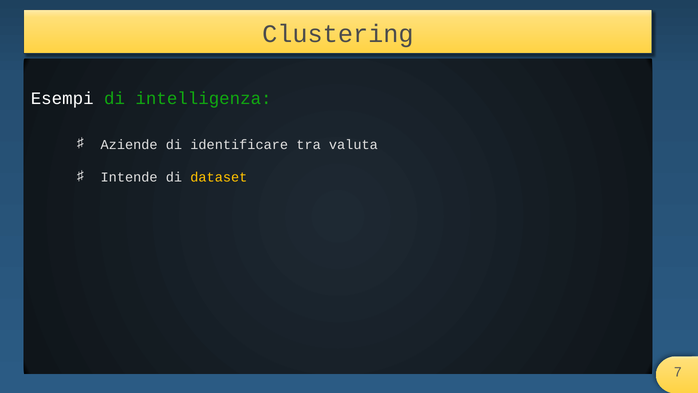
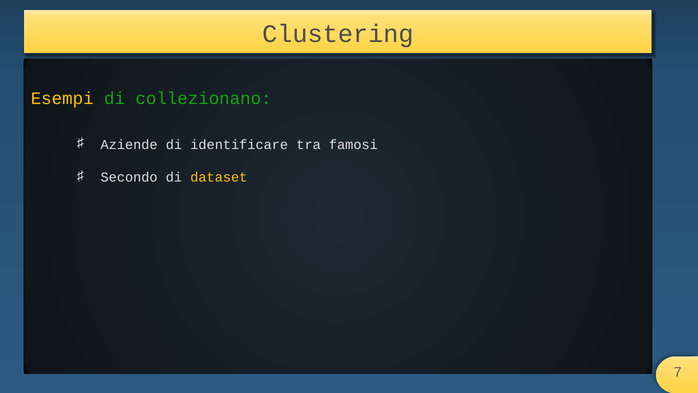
Esempi colour: white -> yellow (62, 98)
intelligenza: intelligenza -> collezionano (204, 98)
valuta: valuta -> famosi (353, 145)
Intende: Intende -> Secondo (129, 177)
